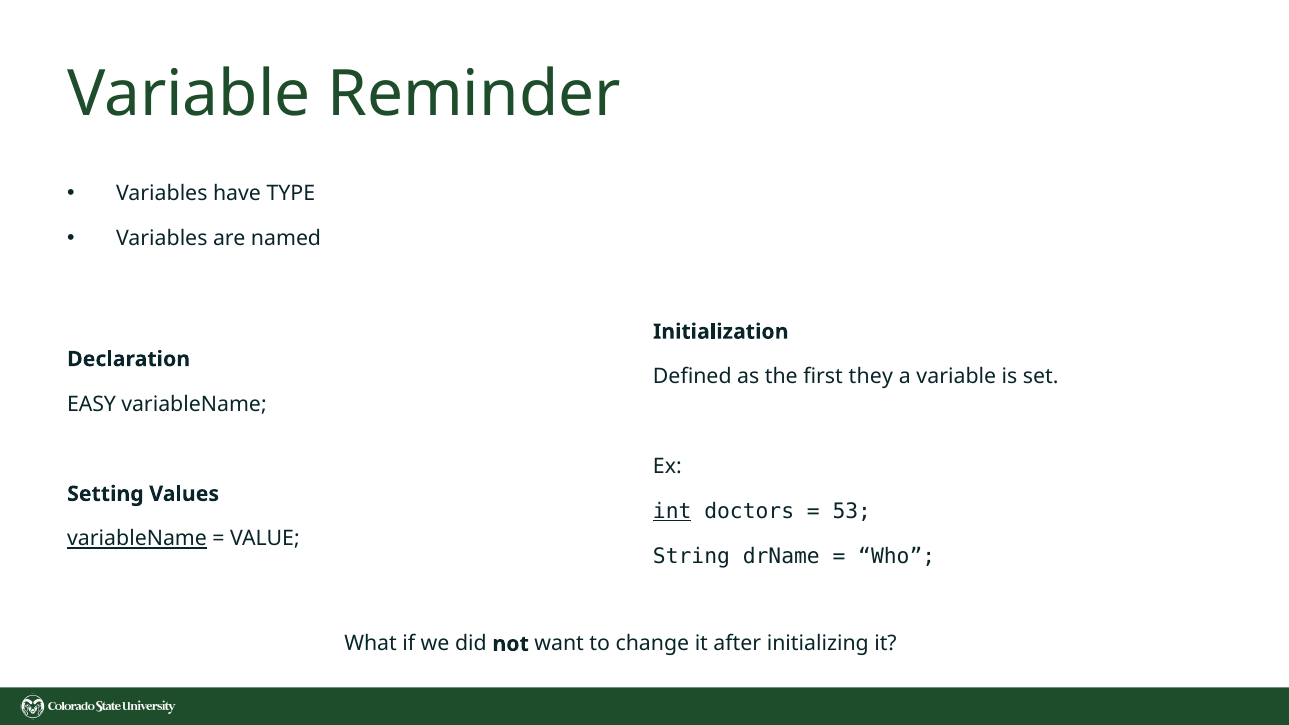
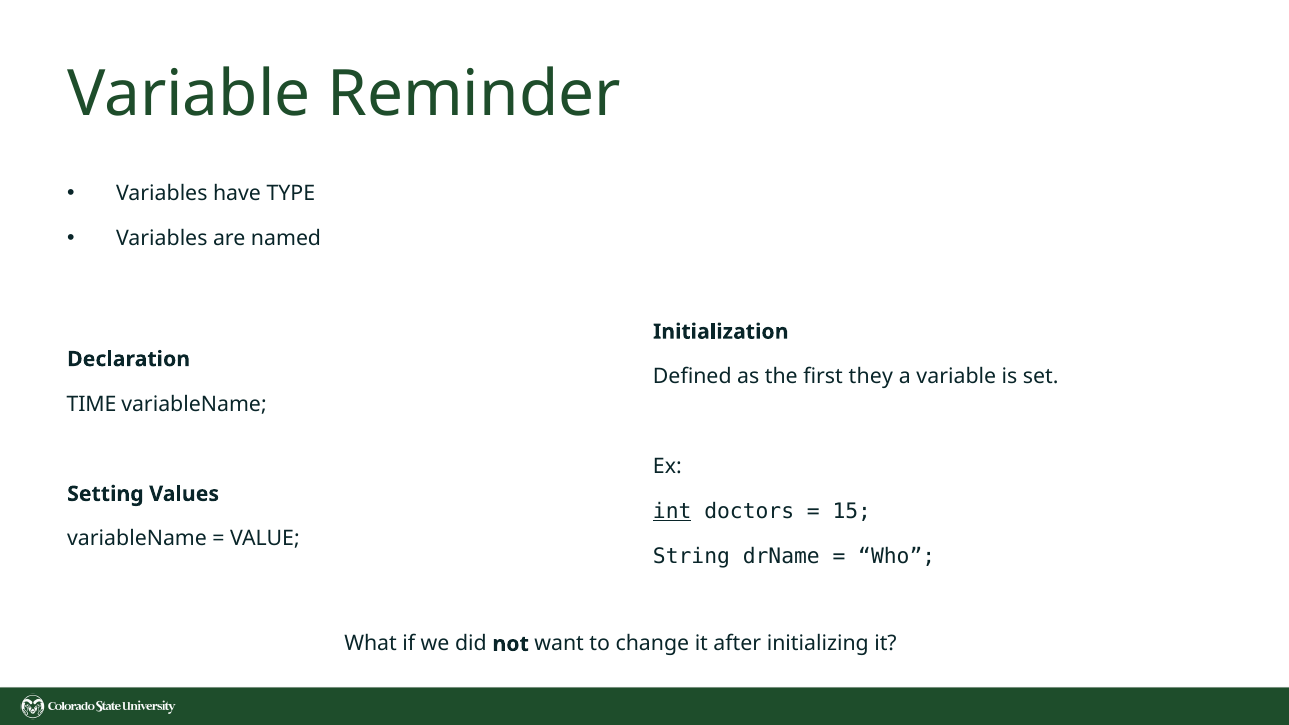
EASY: EASY -> TIME (92, 404)
53: 53 -> 15 (852, 511)
variableName underline: present -> none (137, 539)
